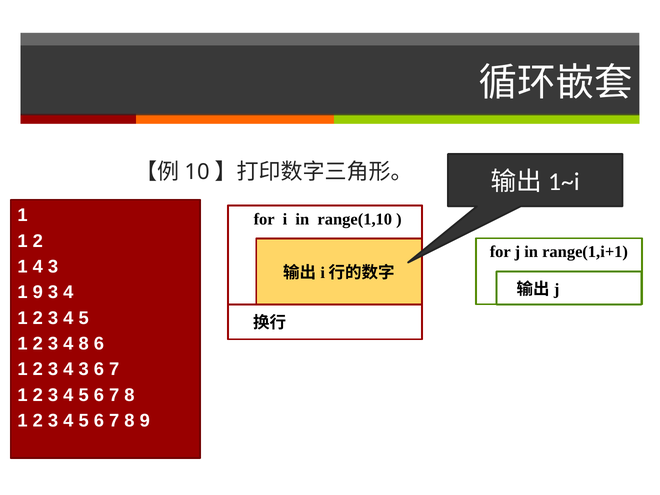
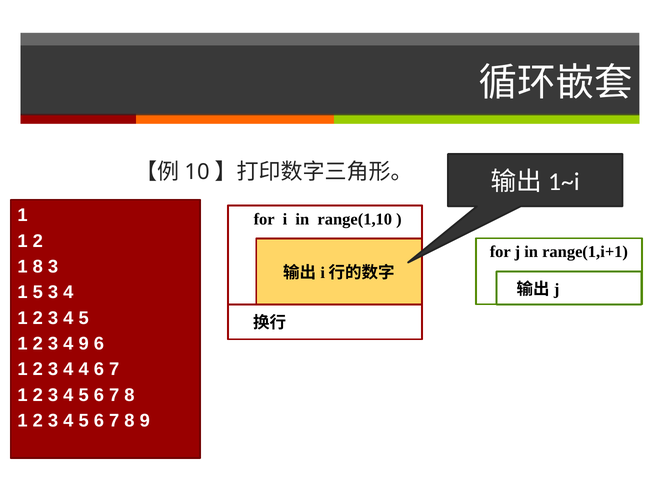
1 4: 4 -> 8 (38, 267)
1 9: 9 -> 5 (38, 292)
4 8: 8 -> 9 (84, 344)
3 4 3: 3 -> 4 (84, 369)
